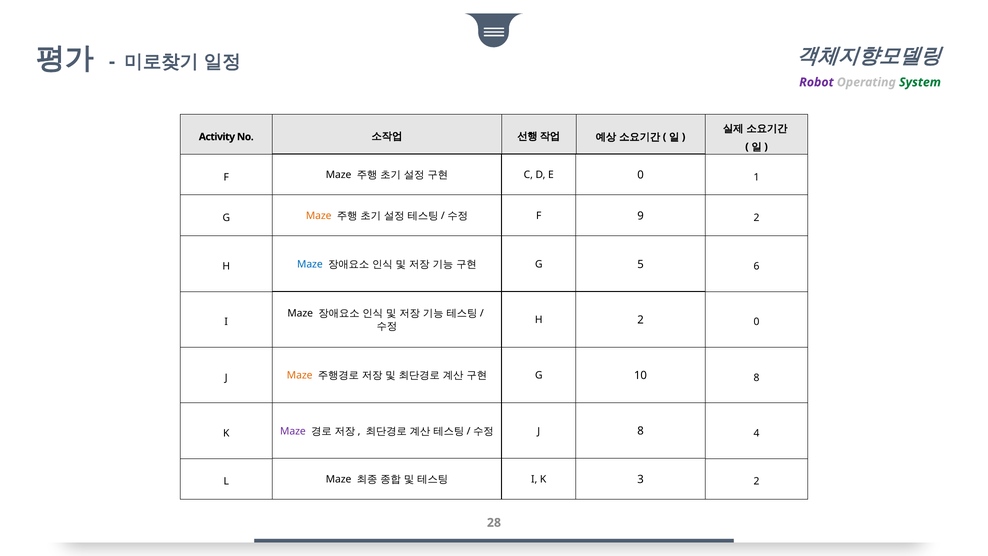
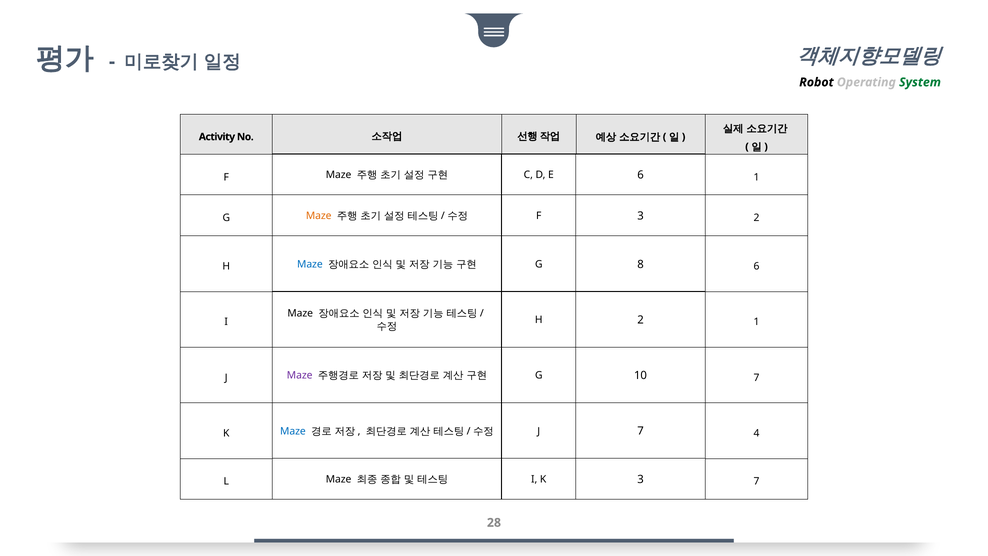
Robot colour: purple -> black (816, 82)
E 0: 0 -> 6 (641, 175)
F 9: 9 -> 3 (641, 216)
5: 5 -> 8 (641, 264)
2 0: 0 -> 1 (757, 322)
Maze colour: orange -> purple (300, 375)
10 8: 8 -> 7 (757, 377)
Maze colour: purple -> blue (293, 431)
J 8: 8 -> 7 (641, 431)
3 2: 2 -> 7 (757, 481)
